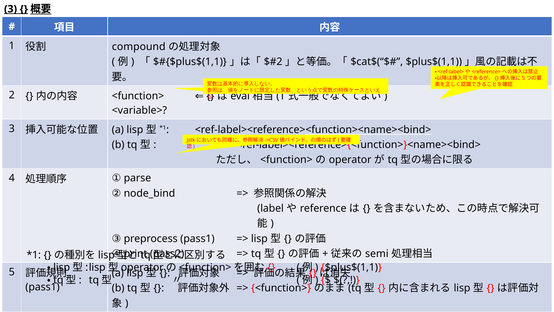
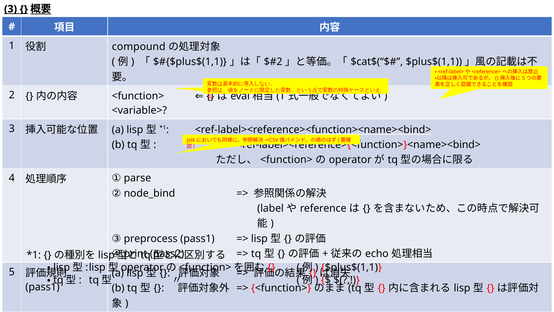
semi: semi -> echo (377, 253)
